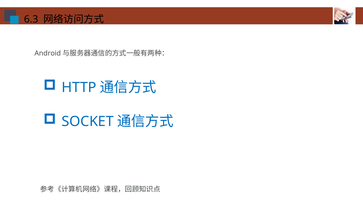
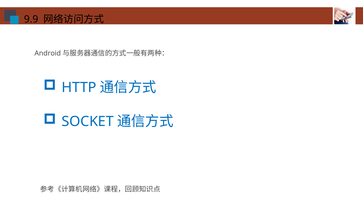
6.3: 6.3 -> 9.9 (31, 19)
